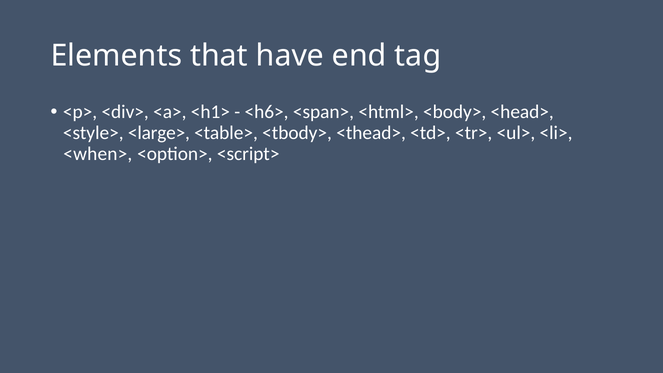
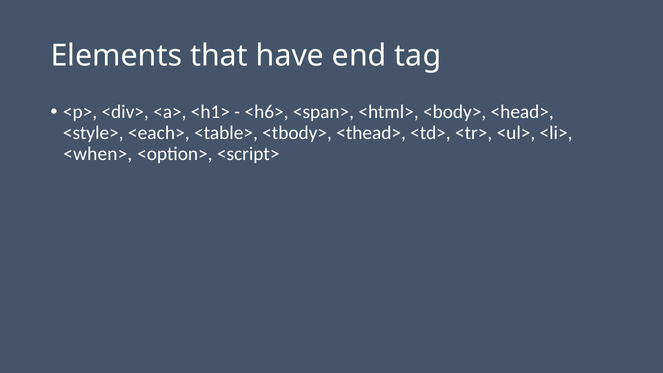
<large>: <large> -> <each> (159, 133)
